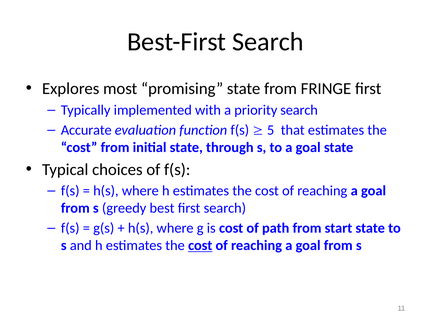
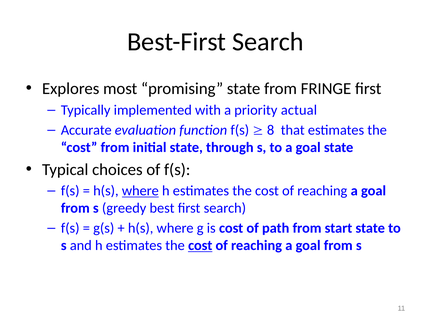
priority search: search -> actual (299, 110)
5: 5 -> 8 (271, 130)
where underline: none -> present (140, 191)
